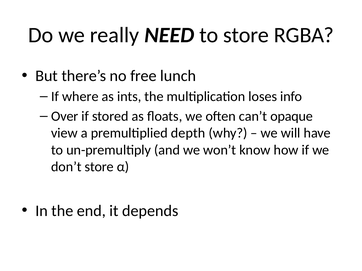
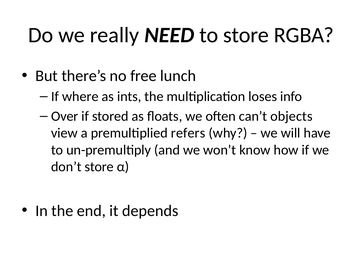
opaque: opaque -> objects (291, 116)
depth: depth -> refers (188, 133)
